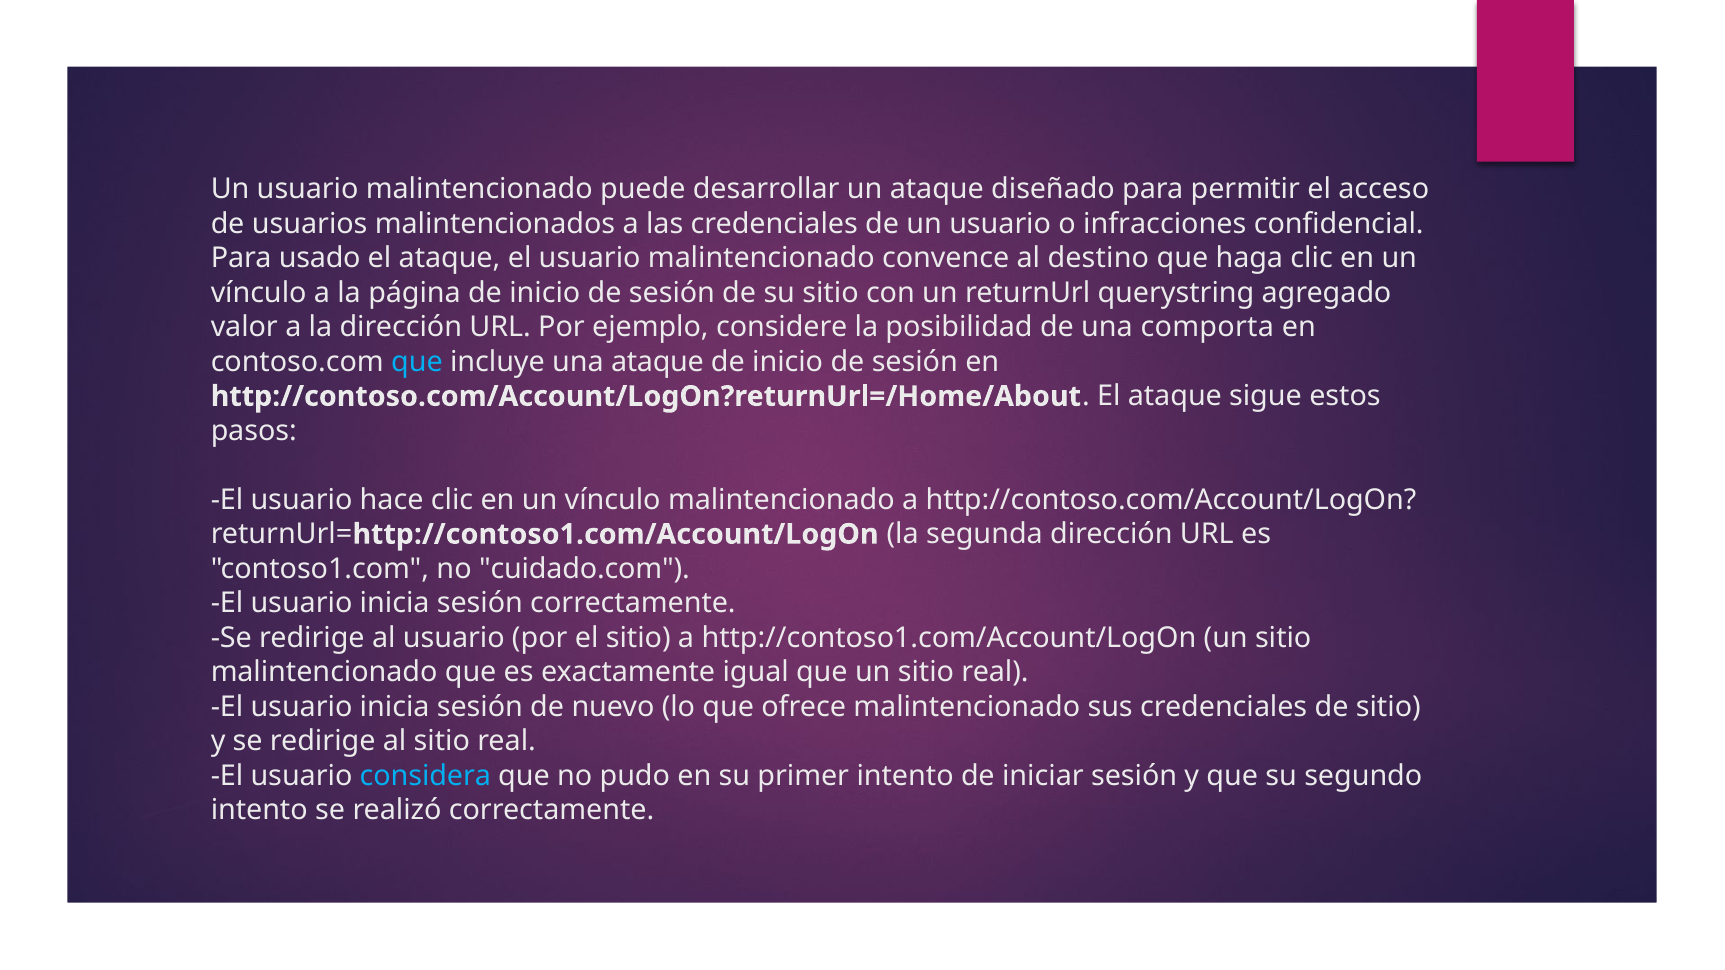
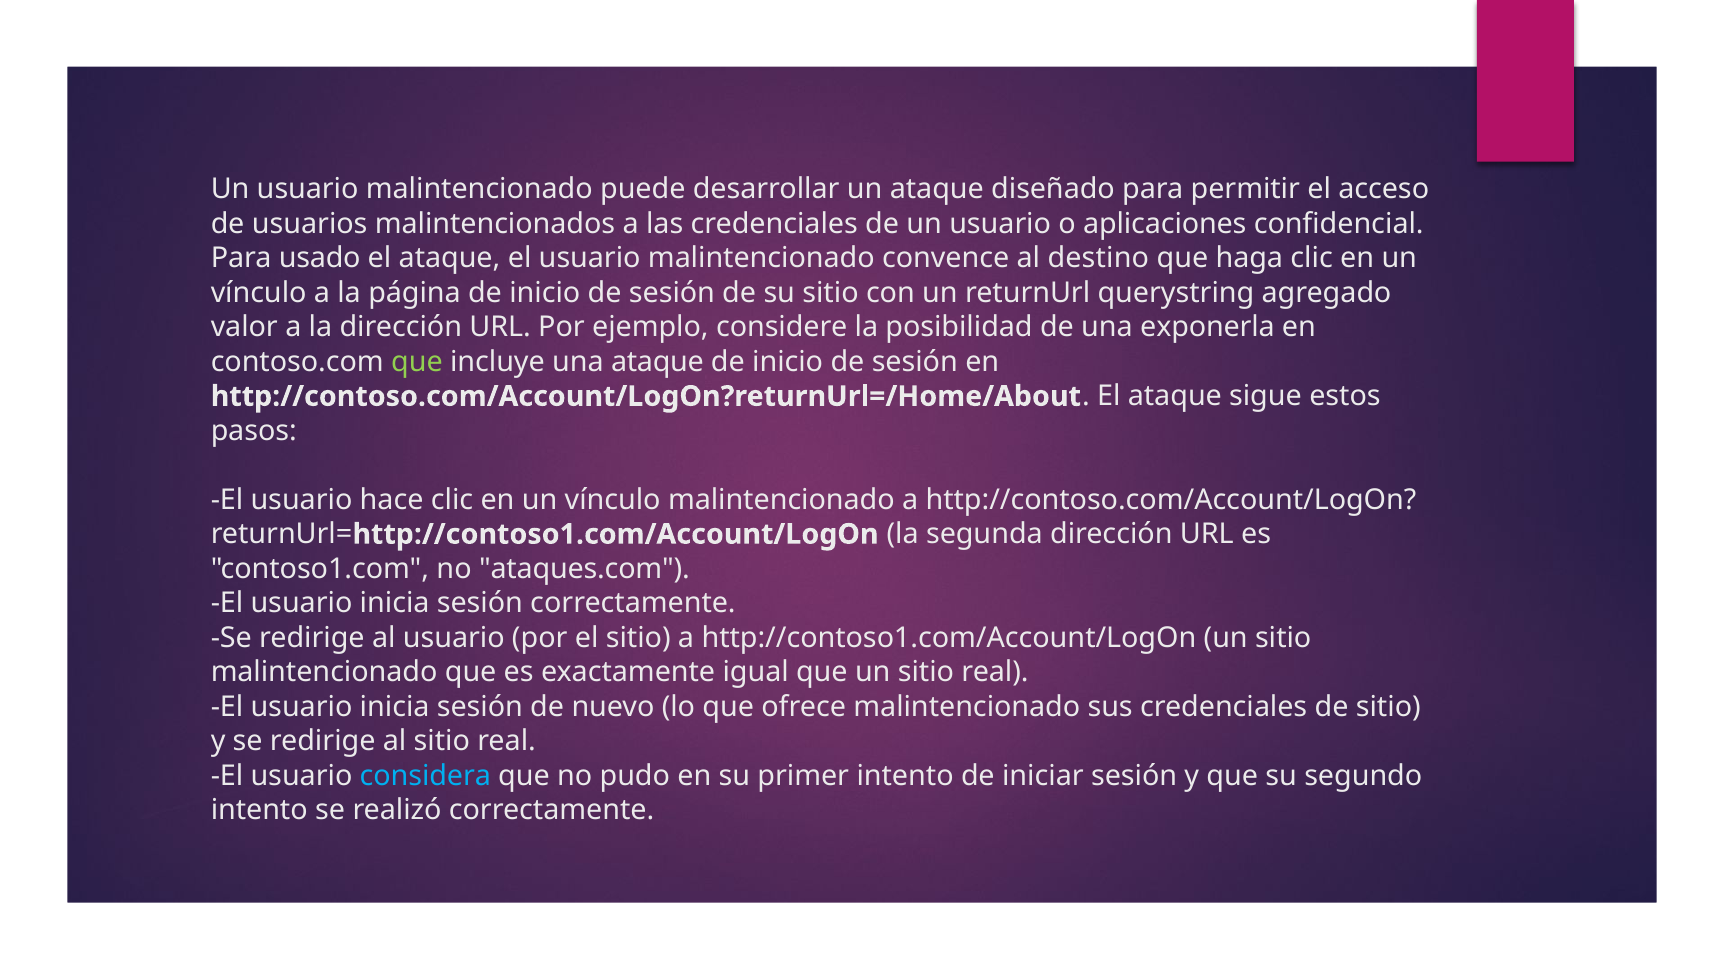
infracciones: infracciones -> aplicaciones (1165, 224)
comporta: comporta -> exponerla (1208, 328)
que colour: light blue -> light green (417, 362)
cuidado.com: cuidado.com -> ataques.com (584, 569)
